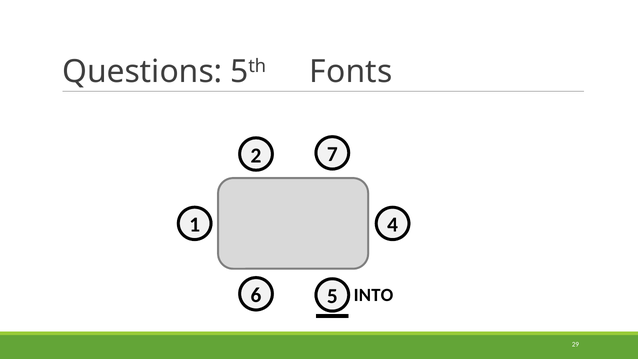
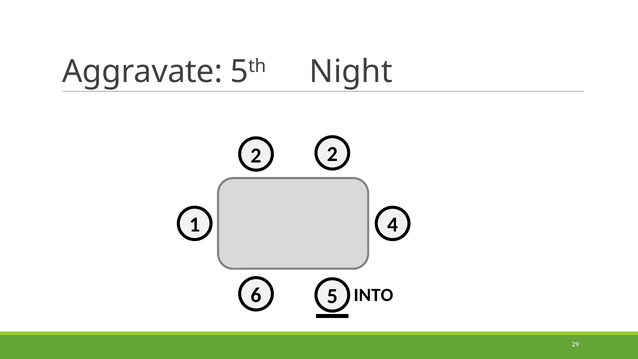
Questions: Questions -> Aggravate (142, 71)
Fonts: Fonts -> Night (351, 71)
2 7: 7 -> 2 (332, 154)
